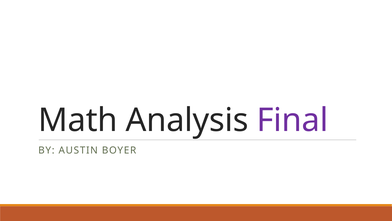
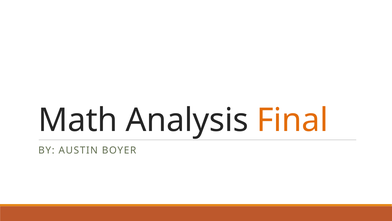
Final colour: purple -> orange (292, 120)
